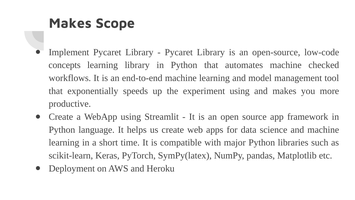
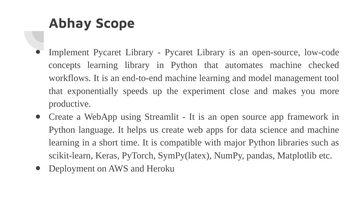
Makes: Makes -> Abhay (70, 23)
experiment using: using -> close (240, 91)
